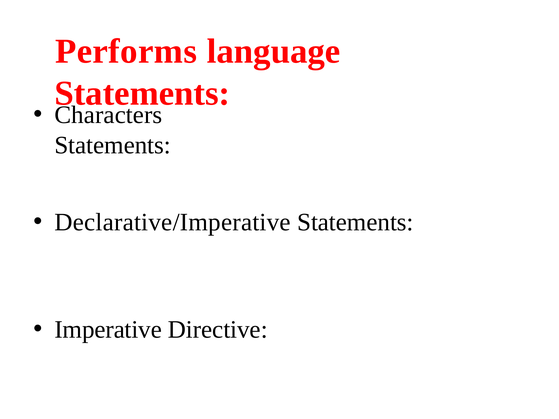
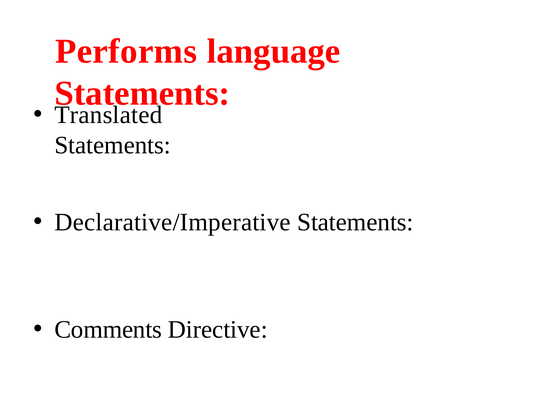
Characters: Characters -> Translated (108, 115)
Imperative: Imperative -> Comments (108, 330)
